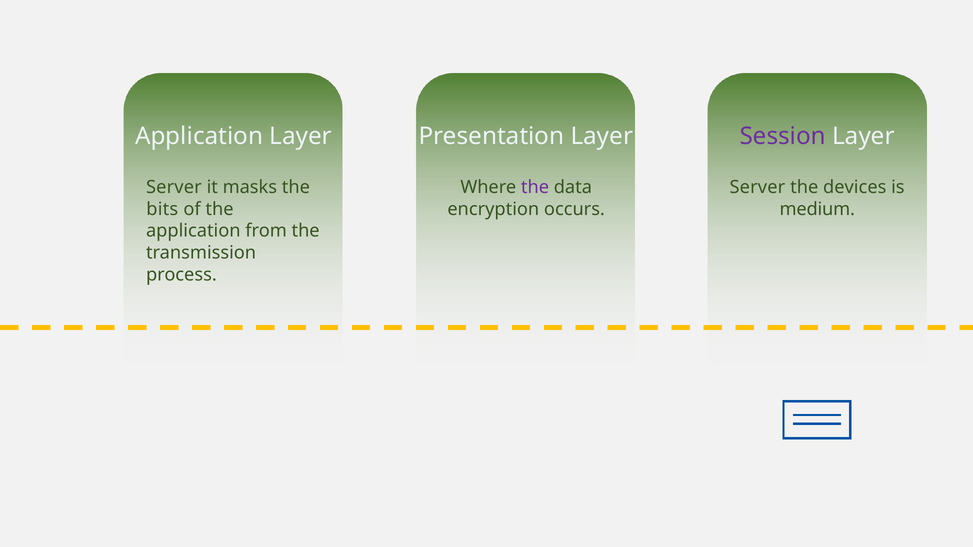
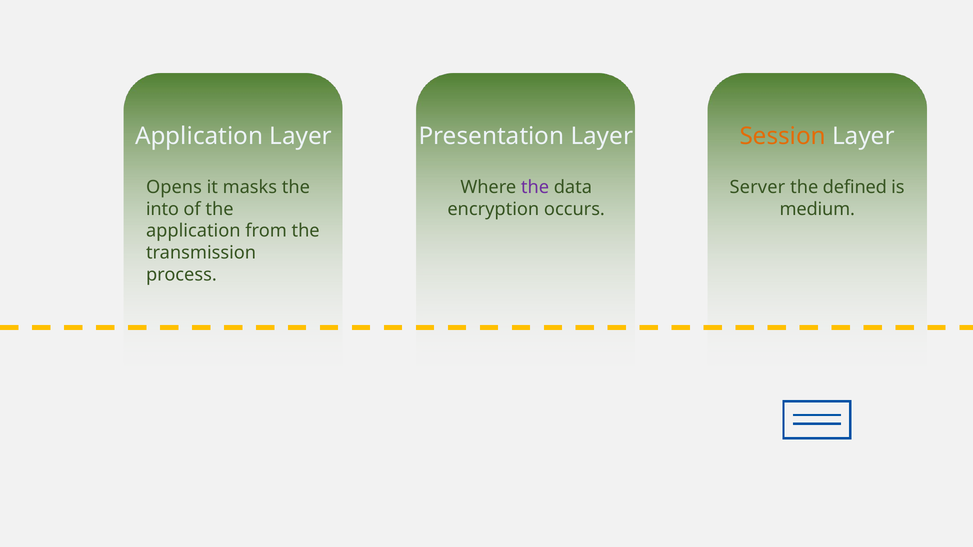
Session colour: purple -> orange (783, 136)
Server: Server -> Opens (174, 187)
devices: devices -> defined (855, 187)
bits: bits -> into (162, 209)
